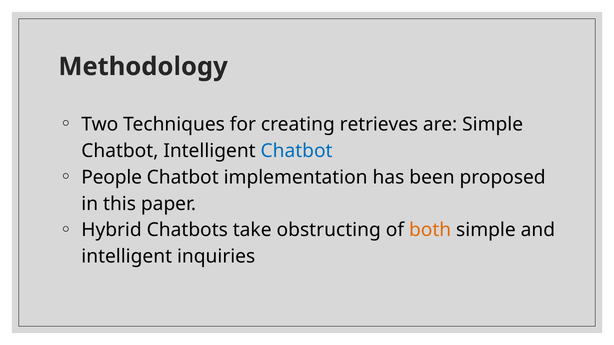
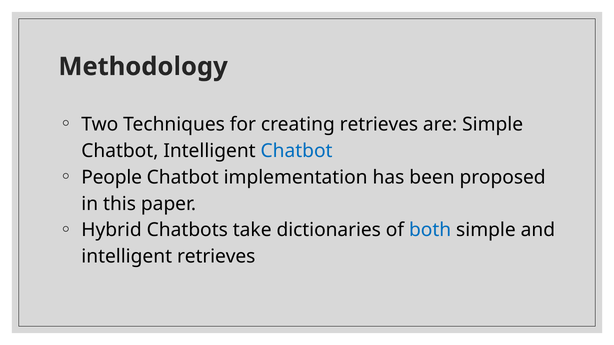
obstructing: obstructing -> dictionaries (329, 230)
both colour: orange -> blue (430, 230)
intelligent inquiries: inquiries -> retrieves (216, 257)
